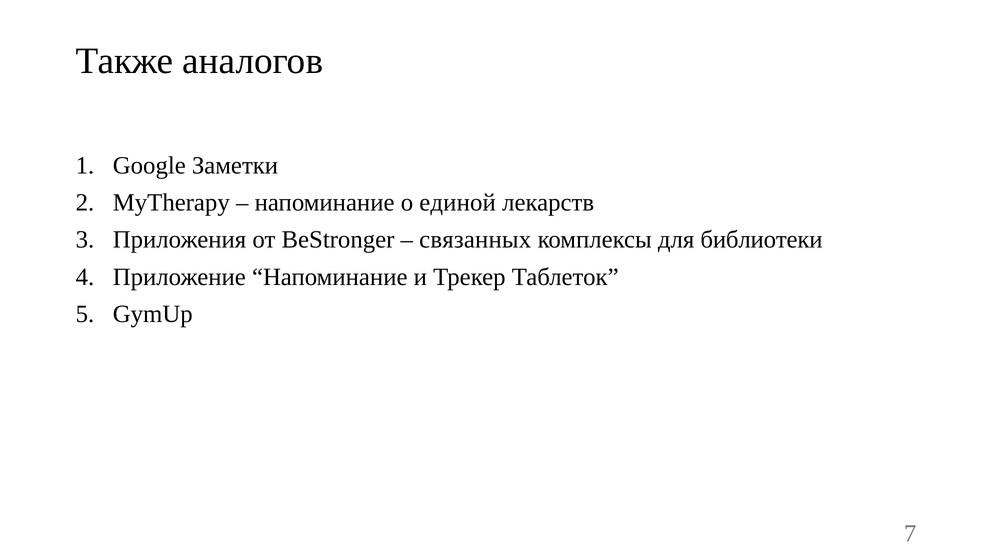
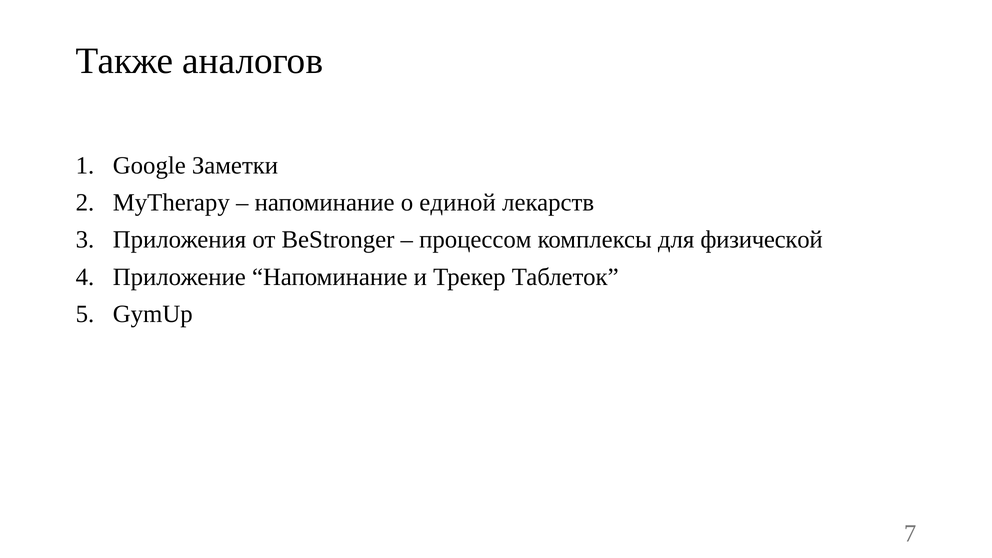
связанных: связанных -> процессом (475, 240)
библиотеки: библиотеки -> физической (762, 240)
